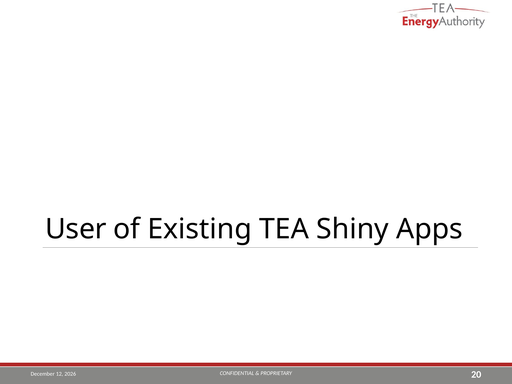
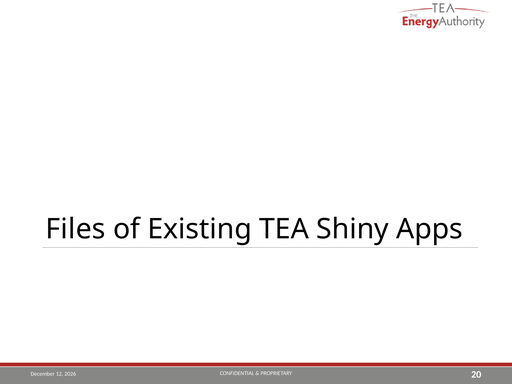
User: User -> Files (76, 229)
